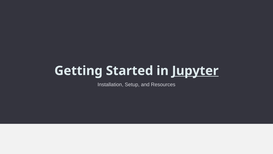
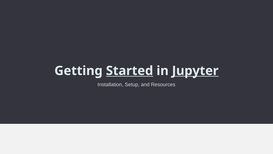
Started underline: none -> present (130, 71)
